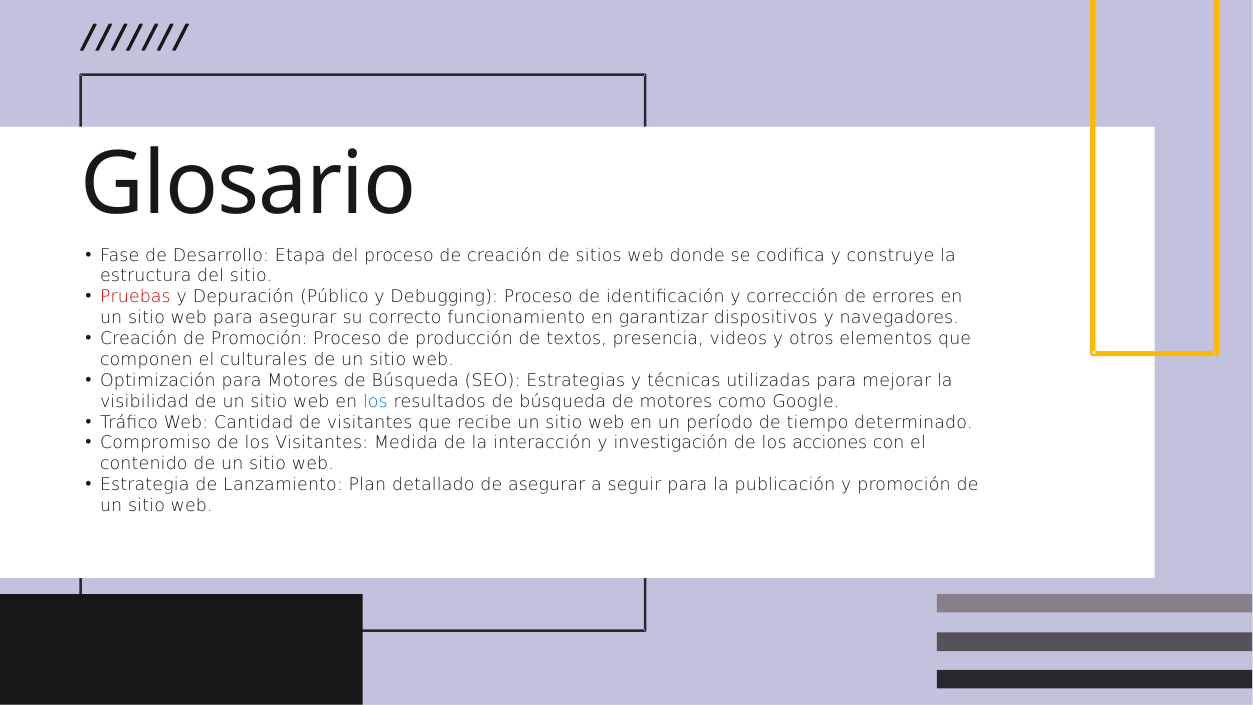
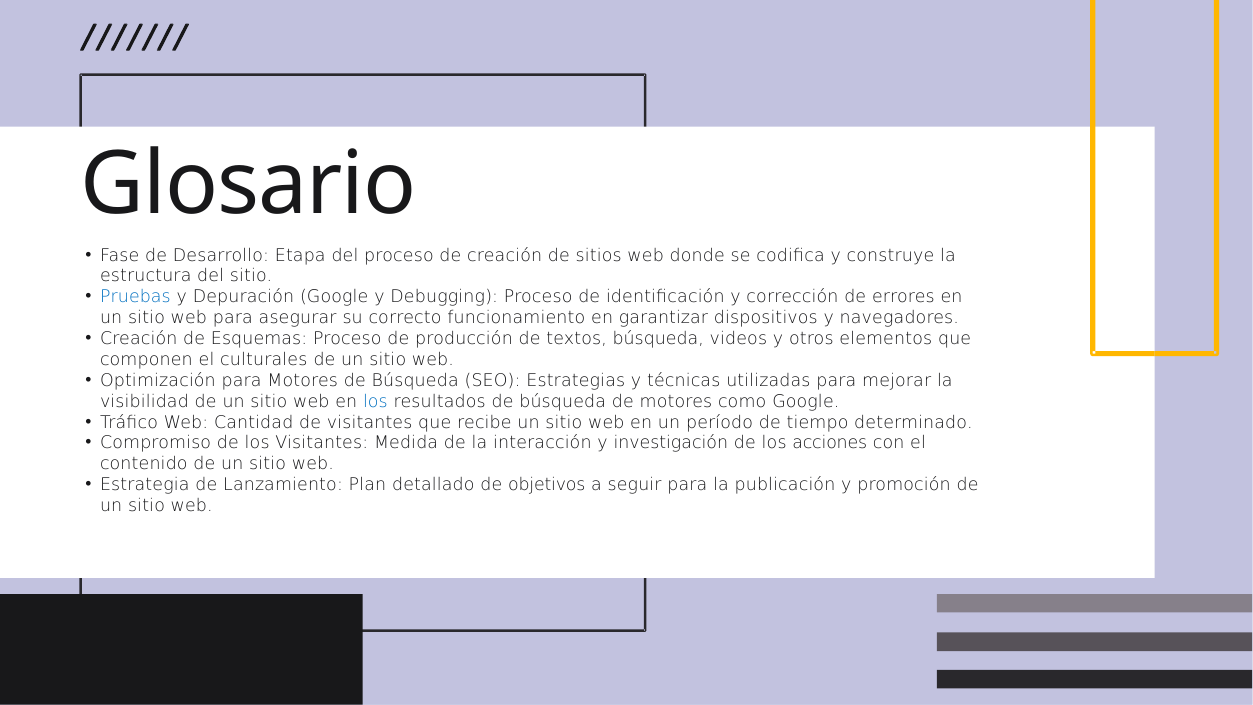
Pruebas colour: red -> blue (135, 297)
Depuración Público: Público -> Google (334, 297)
de Promoción: Promoción -> Esquemas (259, 339)
textos presencia: presencia -> búsqueda (658, 339)
de asegurar: asegurar -> objetivos (547, 485)
